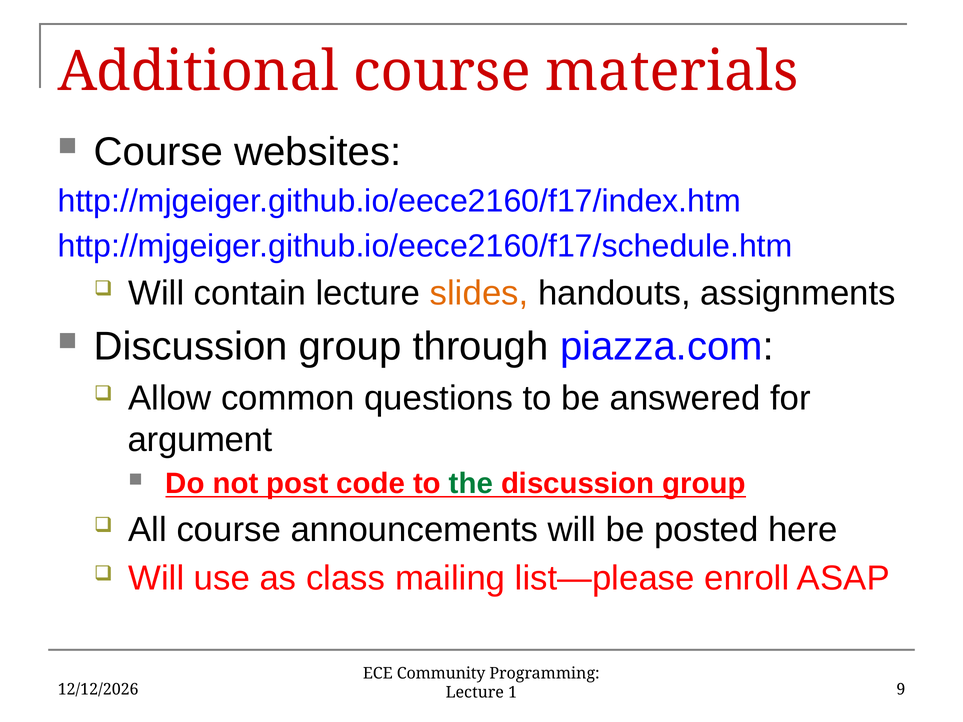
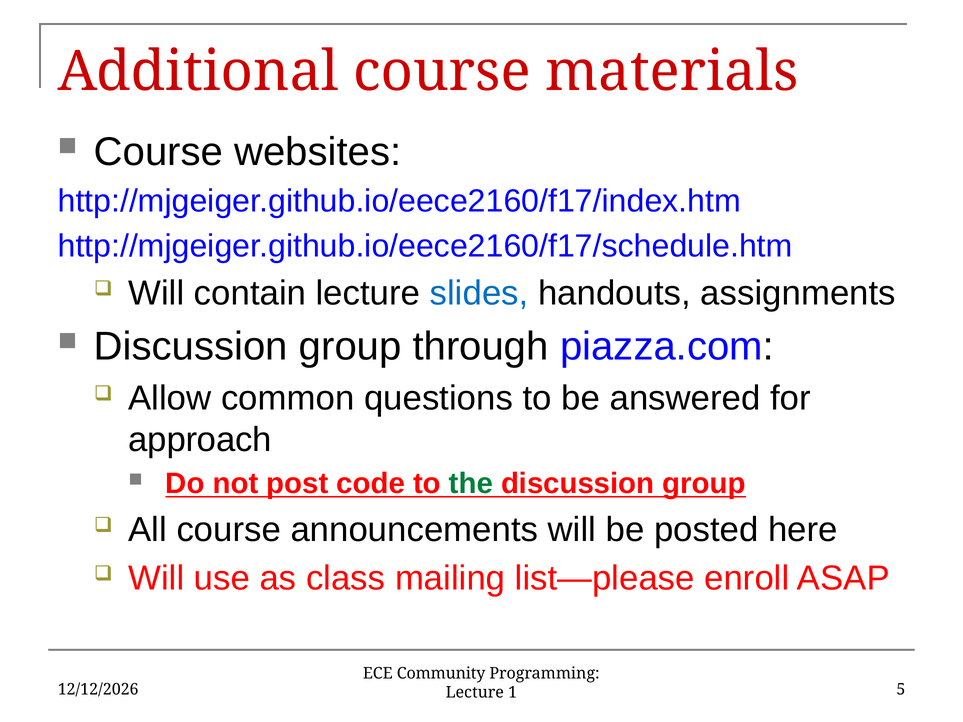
slides colour: orange -> blue (479, 293)
argument: argument -> approach (200, 440)
9: 9 -> 5 (901, 690)
